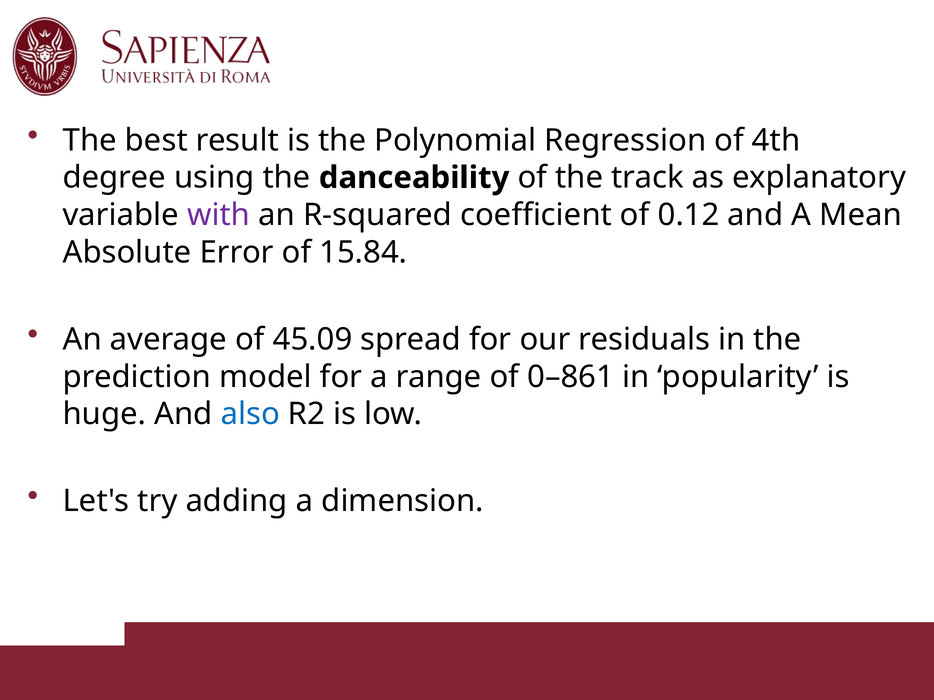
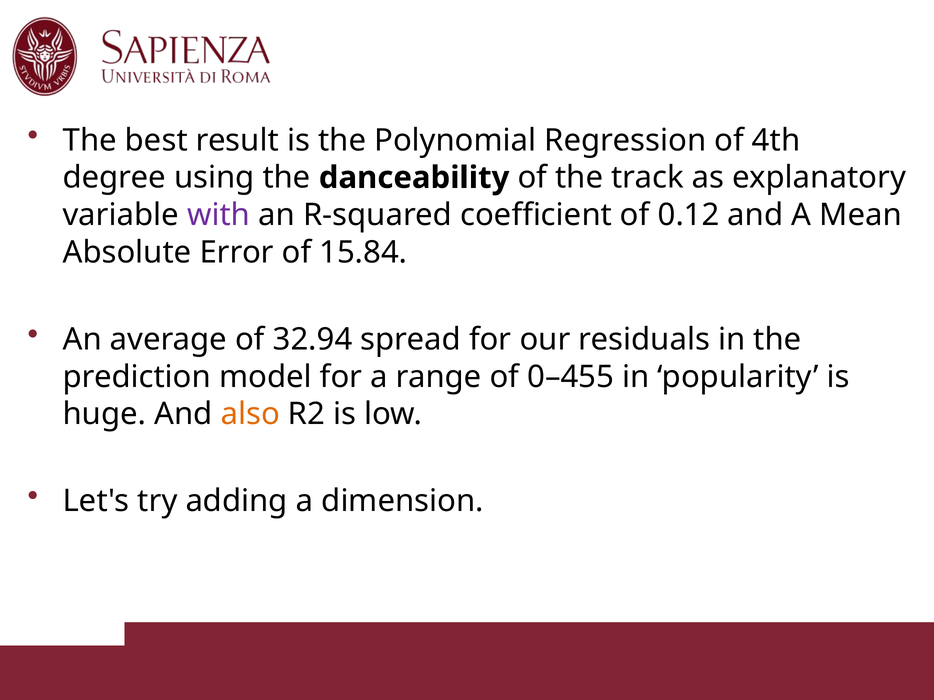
45.09: 45.09 -> 32.94 (313, 340)
0–861: 0–861 -> 0–455 (571, 377)
also colour: blue -> orange (250, 414)
